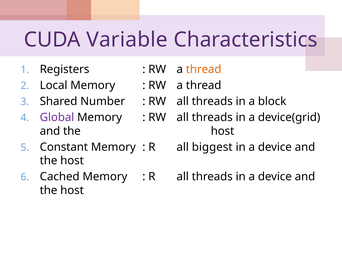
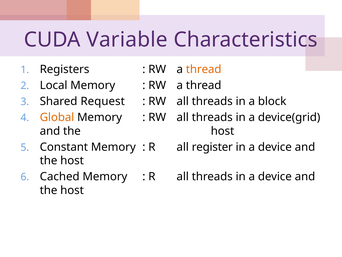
Number: Number -> Request (103, 101)
Global colour: purple -> orange (57, 117)
biggest: biggest -> register (212, 147)
